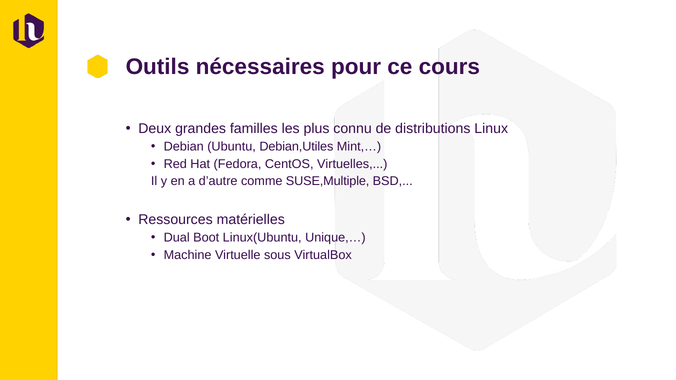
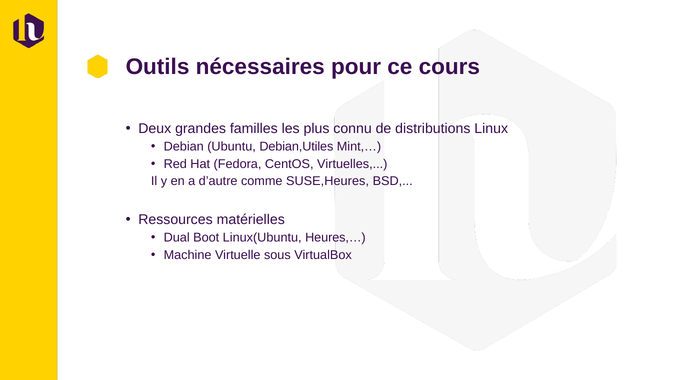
SUSE,Multiple: SUSE,Multiple -> SUSE,Heures (328, 181)
Unique,…: Unique,… -> Heures,… (335, 238)
